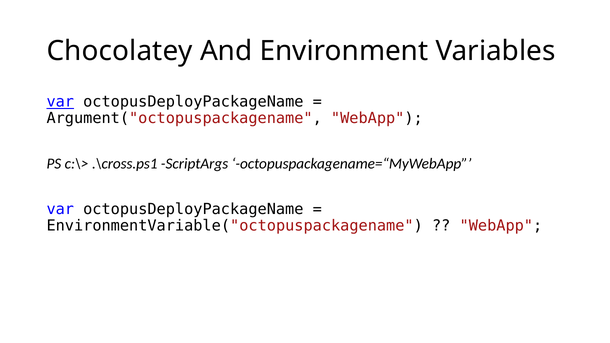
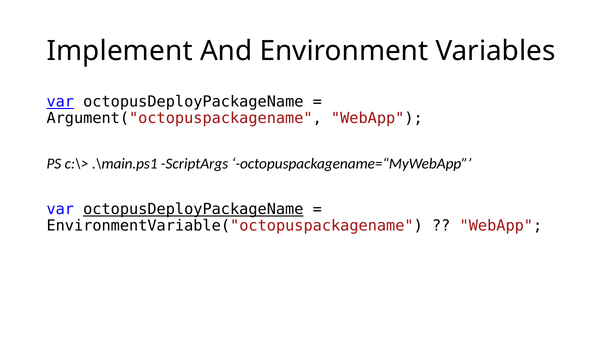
Chocolatey: Chocolatey -> Implement (120, 51)
.\cross.ps1: .\cross.ps1 -> .\main.ps1 (125, 164)
octopusDeployPackageName underline: none -> present (193, 210)
